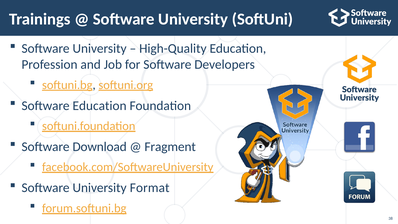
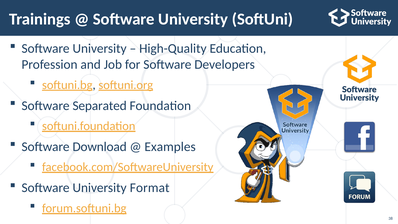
Software Education: Education -> Separated (100, 106)
Fragment: Fragment -> Examples (170, 147)
